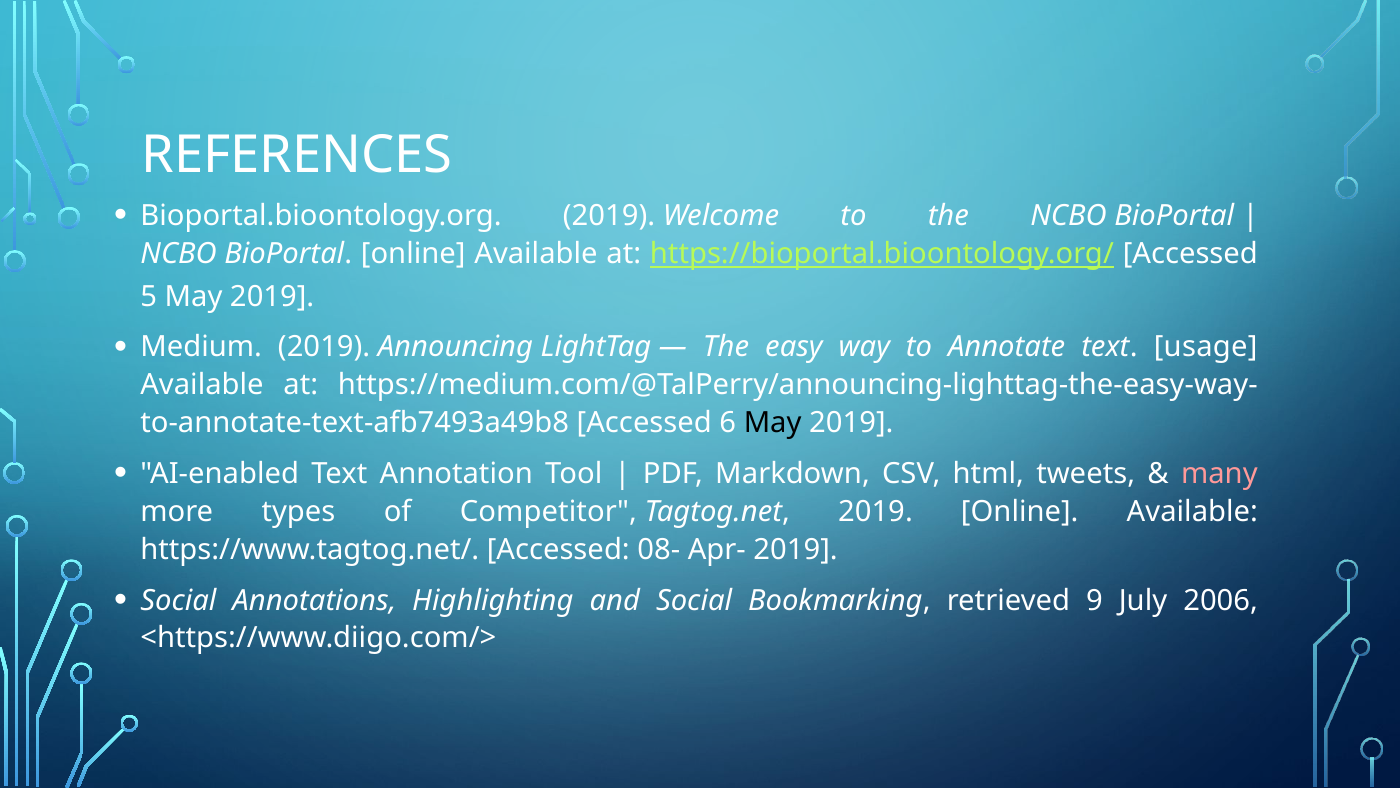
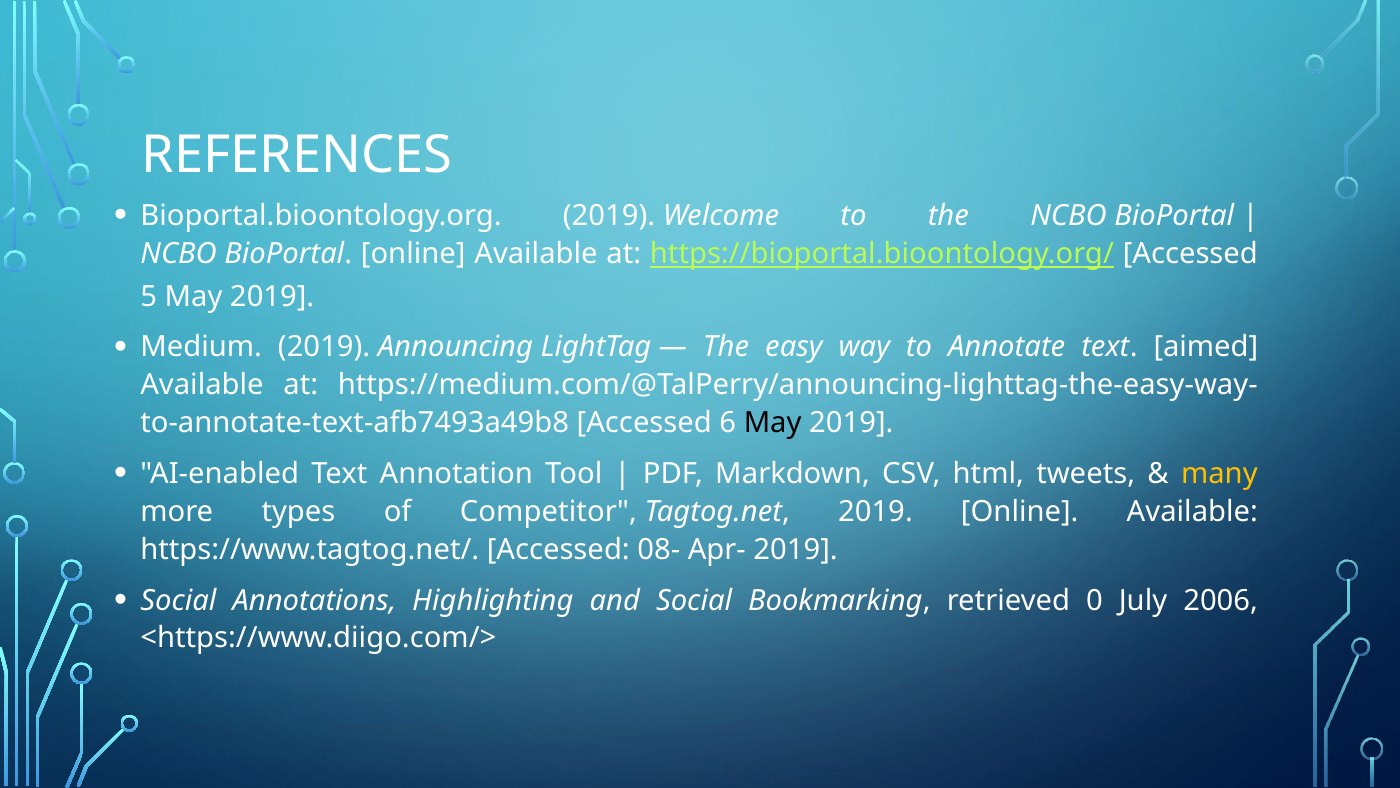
usage: usage -> aimed (1206, 347)
many colour: pink -> yellow (1219, 474)
9: 9 -> 0 (1094, 600)
